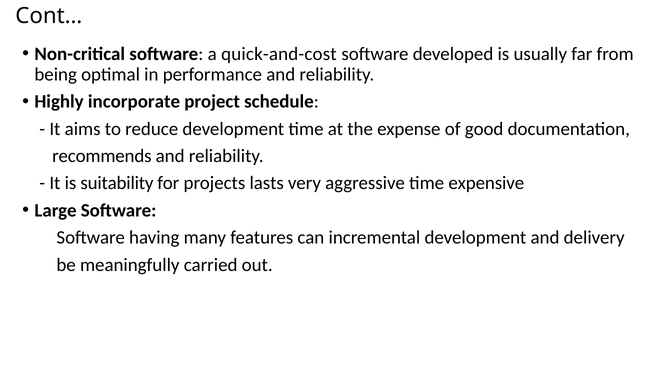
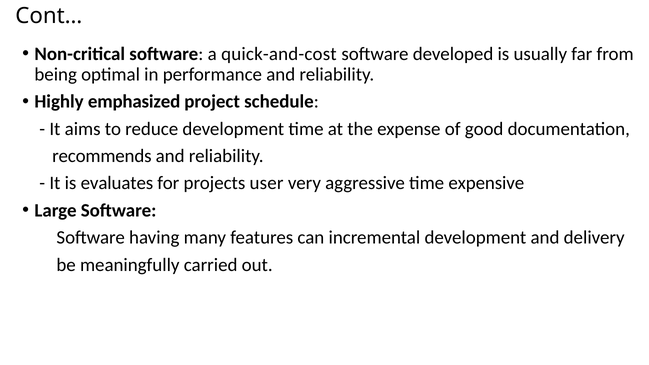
incorporate: incorporate -> emphasized (134, 102)
suitability: suitability -> evaluates (117, 183)
lasts: lasts -> user (267, 183)
